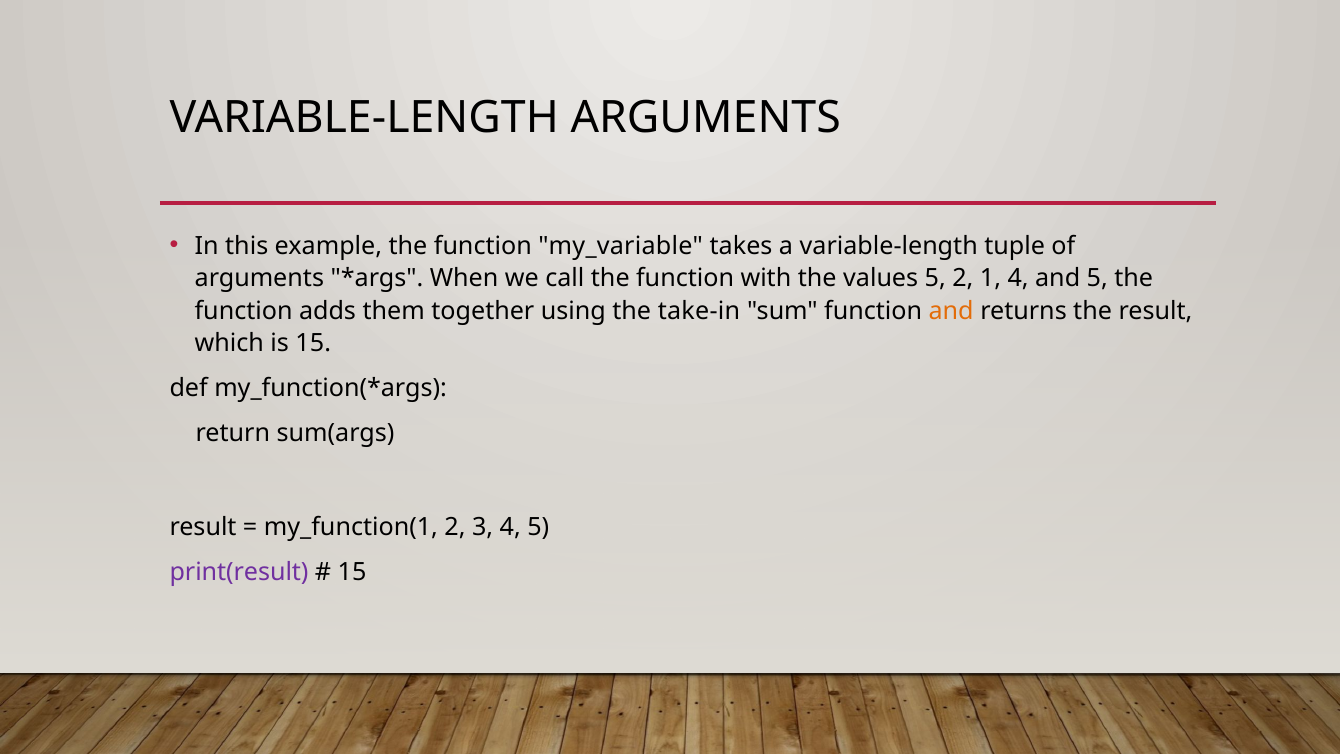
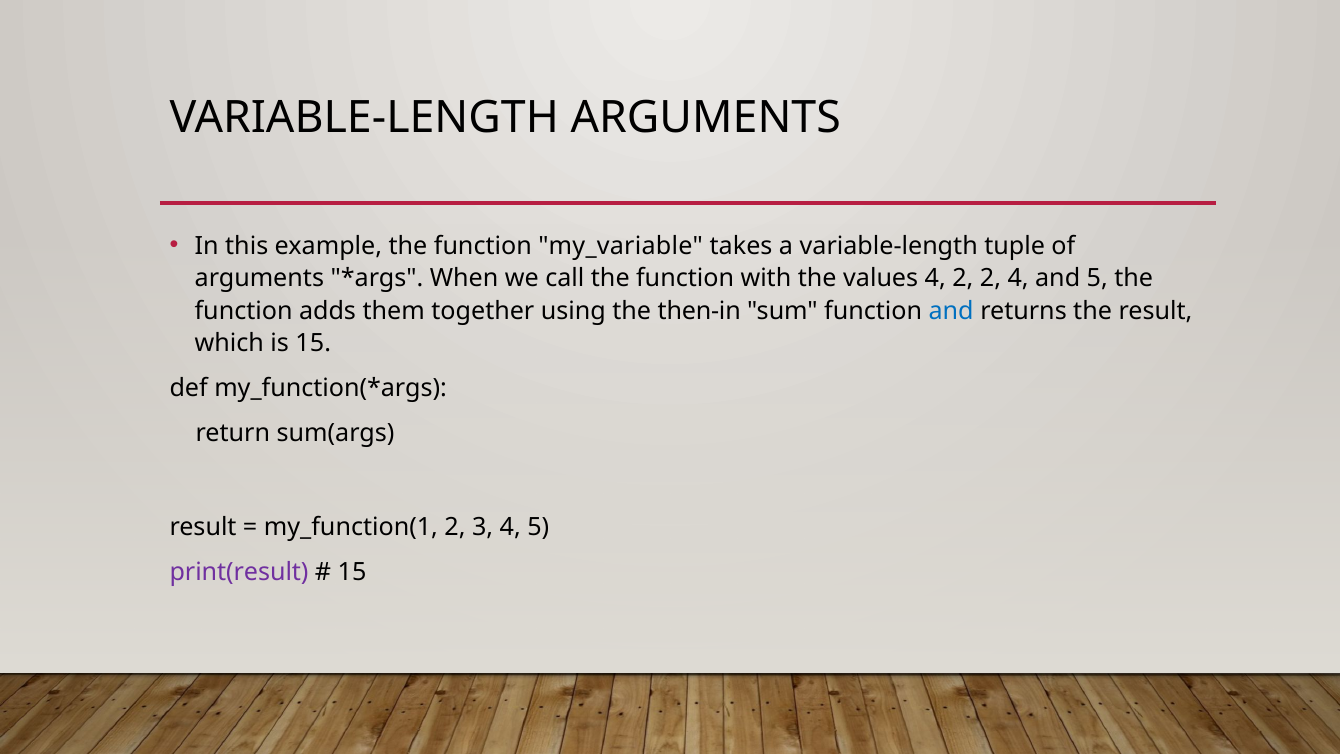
values 5: 5 -> 4 (935, 278)
2 1: 1 -> 2 (990, 278)
take-in: take-in -> then-in (699, 311)
and colour: orange -> blue (951, 311)
